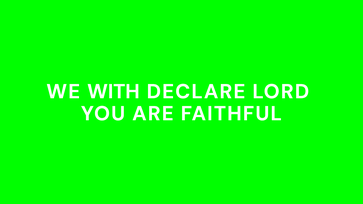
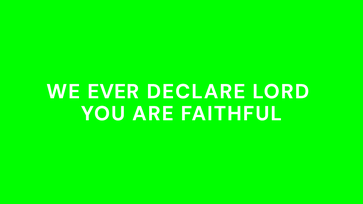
WITH: WITH -> EVER (113, 92)
